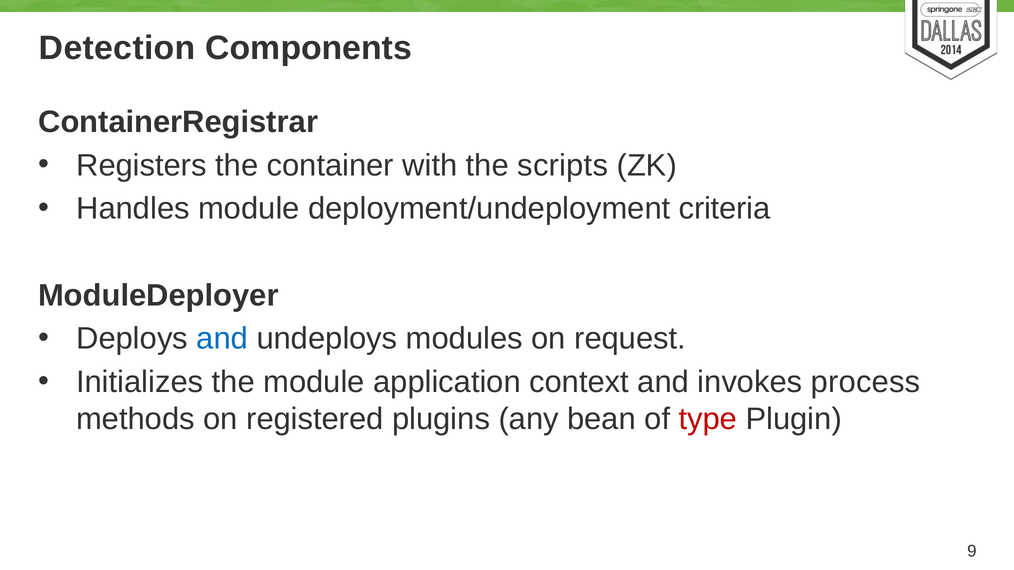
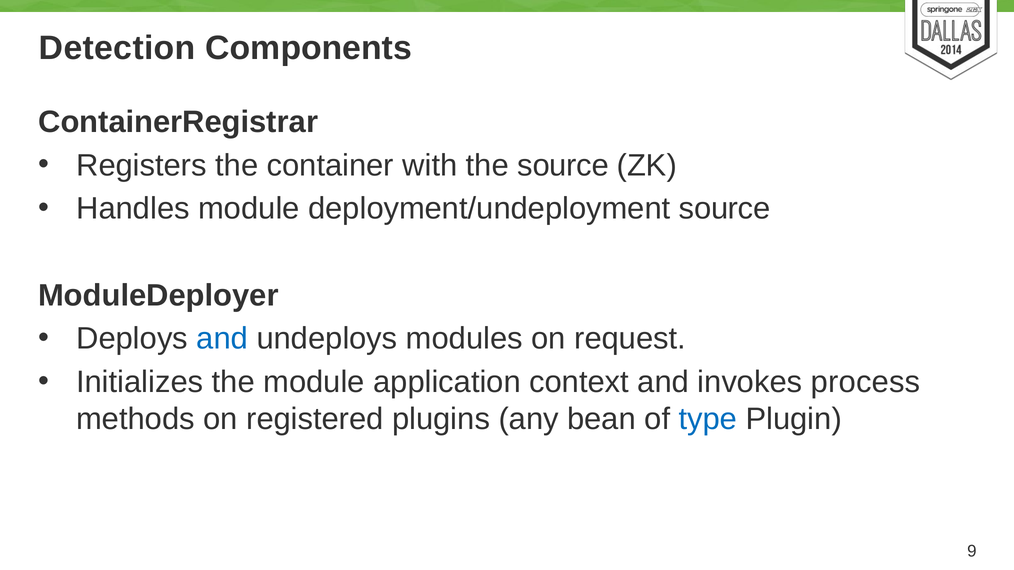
the scripts: scripts -> source (563, 166)
deployment/undeployment criteria: criteria -> source (725, 209)
type colour: red -> blue (708, 419)
